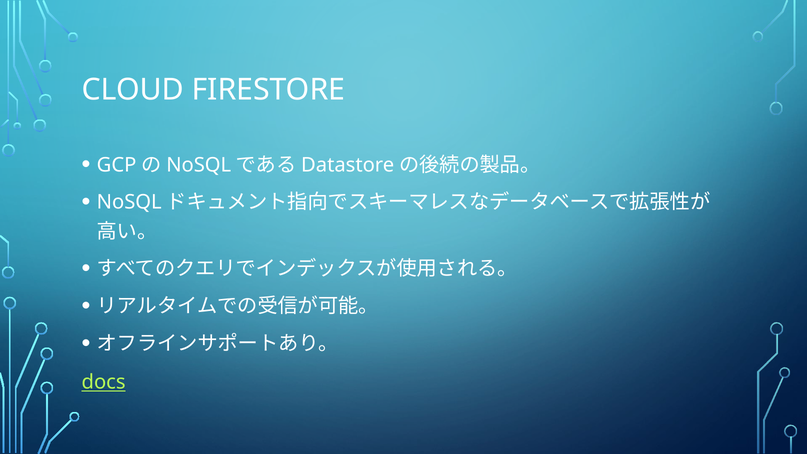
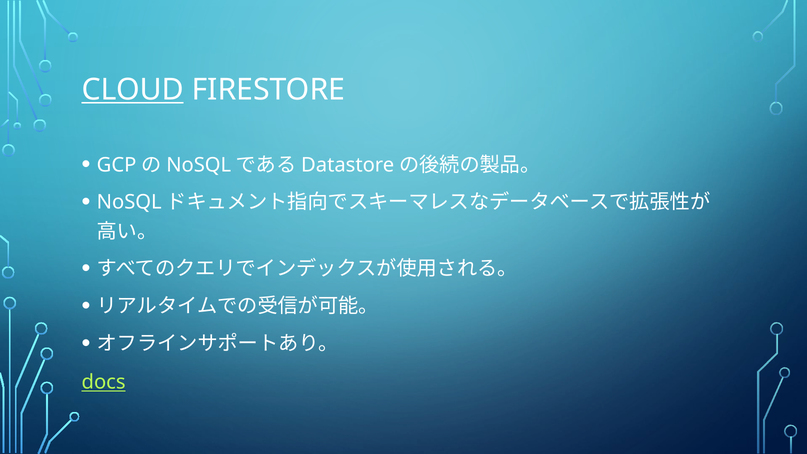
CLOUD underline: none -> present (133, 90)
